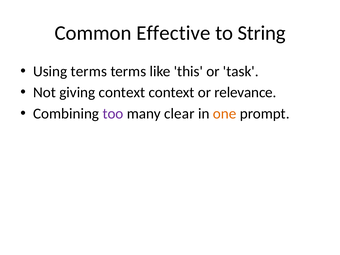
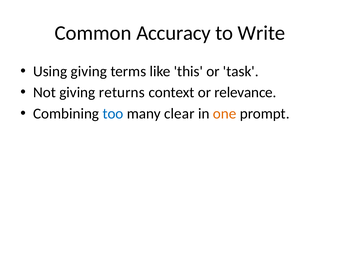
Effective: Effective -> Accuracy (174, 33)
String: String -> Write (261, 33)
Using terms: terms -> giving (89, 71)
giving context: context -> returns (122, 92)
too colour: purple -> blue (113, 114)
